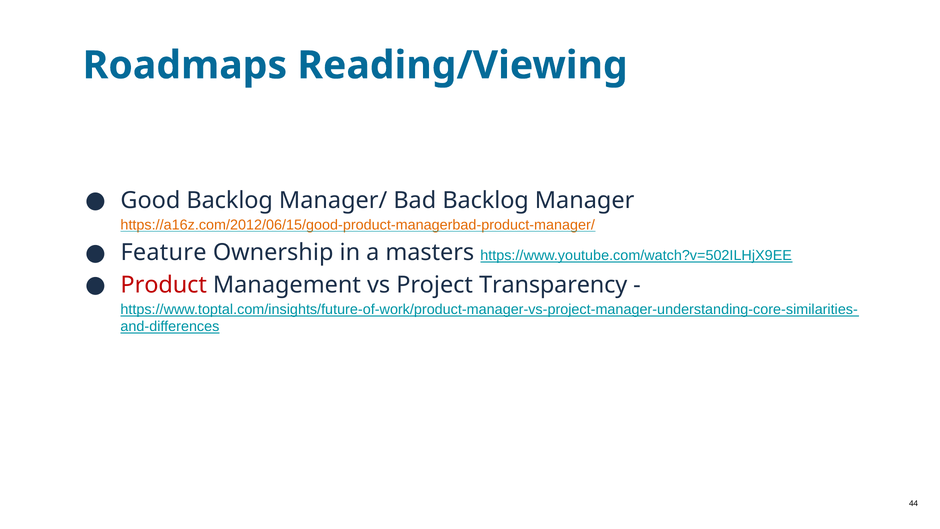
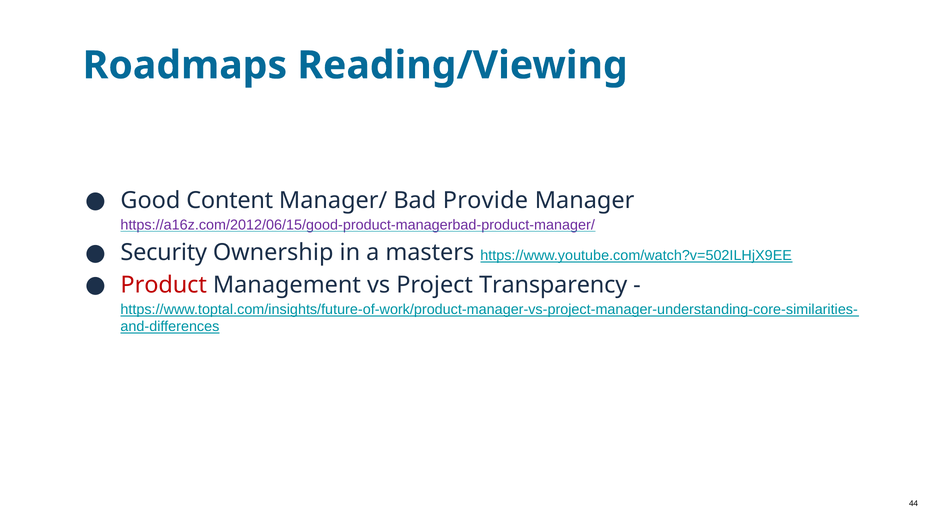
Good Backlog: Backlog -> Content (230, 200)
Bad Backlog: Backlog -> Provide (485, 200)
https://a16z.com/2012/06/15/good-product-managerbad-product-manager/ colour: orange -> purple (358, 225)
Feature: Feature -> Security (164, 252)
